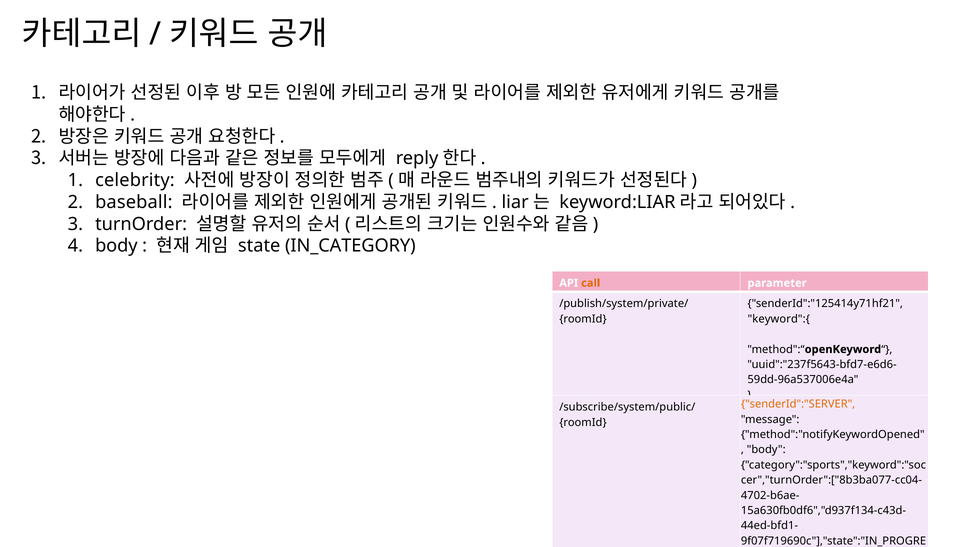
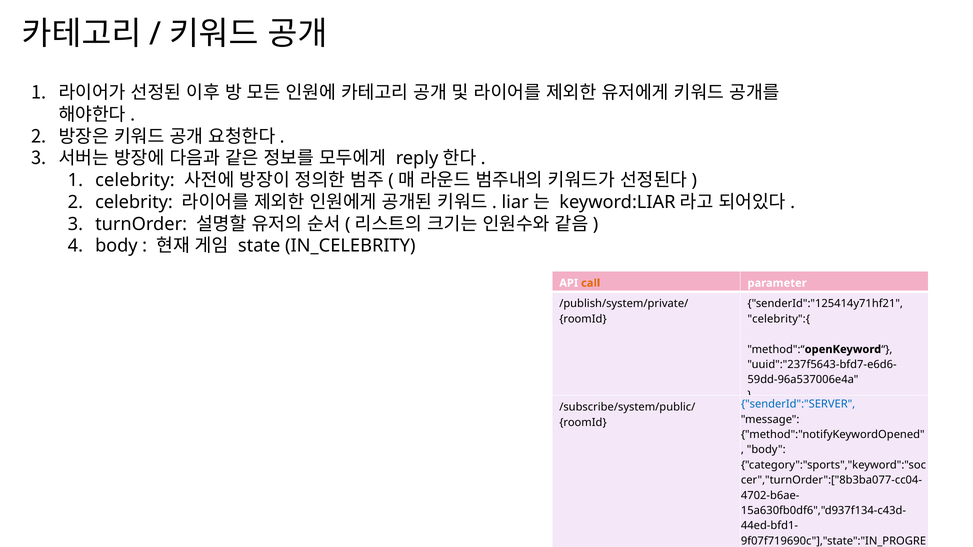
baseball: baseball -> celebrity (134, 202)
IN_CATEGORY: IN_CATEGORY -> IN_CELEBRITY (350, 246)
keyword":{: keyword":{ -> celebrity":{ (779, 319)
senderId":"SERVER colour: orange -> blue (798, 404)
